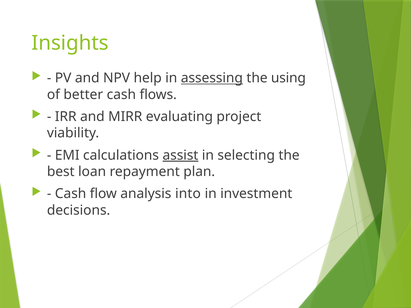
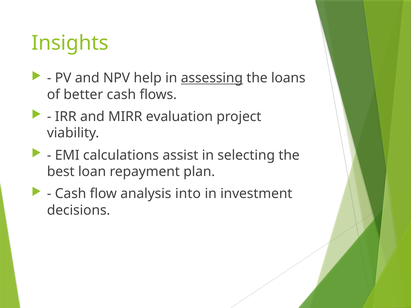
using: using -> loans (288, 78)
evaluating: evaluating -> evaluation (179, 117)
assist underline: present -> none (180, 155)
